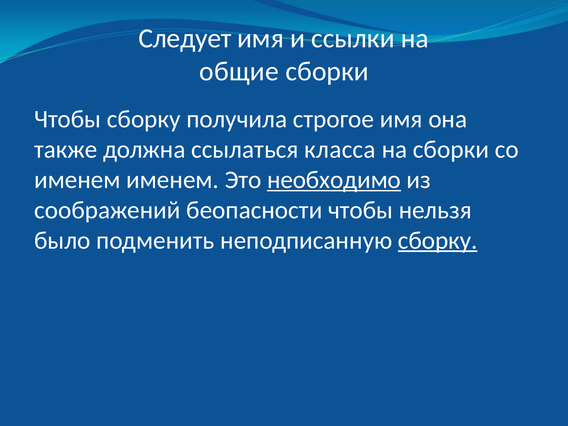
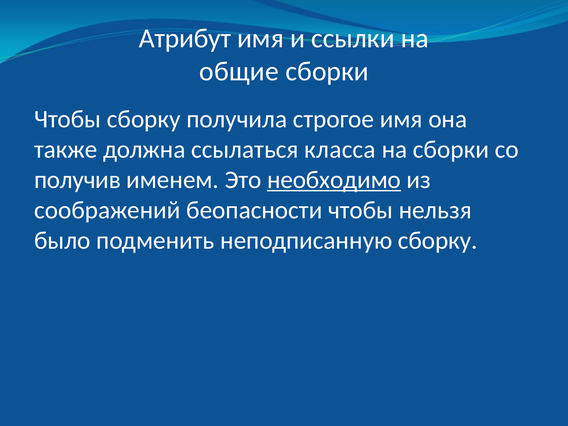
Следует: Следует -> Атрибут (185, 38)
именем: именем -> получив (77, 180)
сборку underline: present -> none (438, 240)
